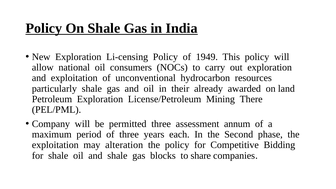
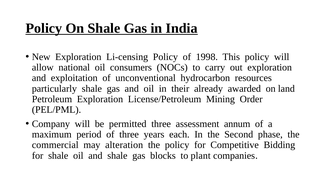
1949: 1949 -> 1998 (207, 57)
There: There -> Order (251, 99)
exploitation: exploitation -> commercial (55, 145)
share: share -> plant (201, 156)
